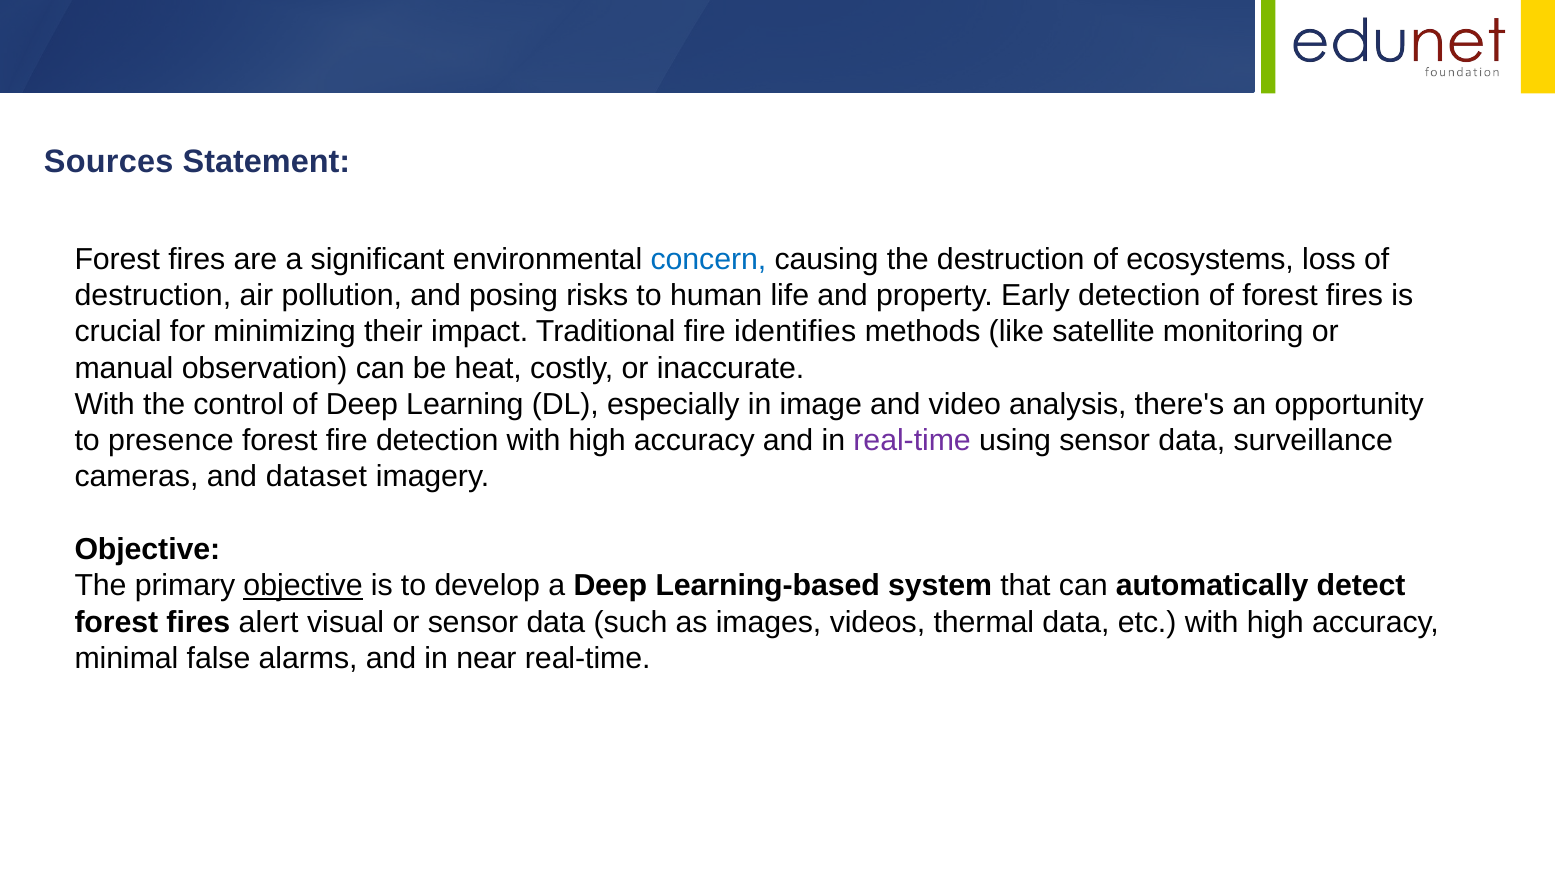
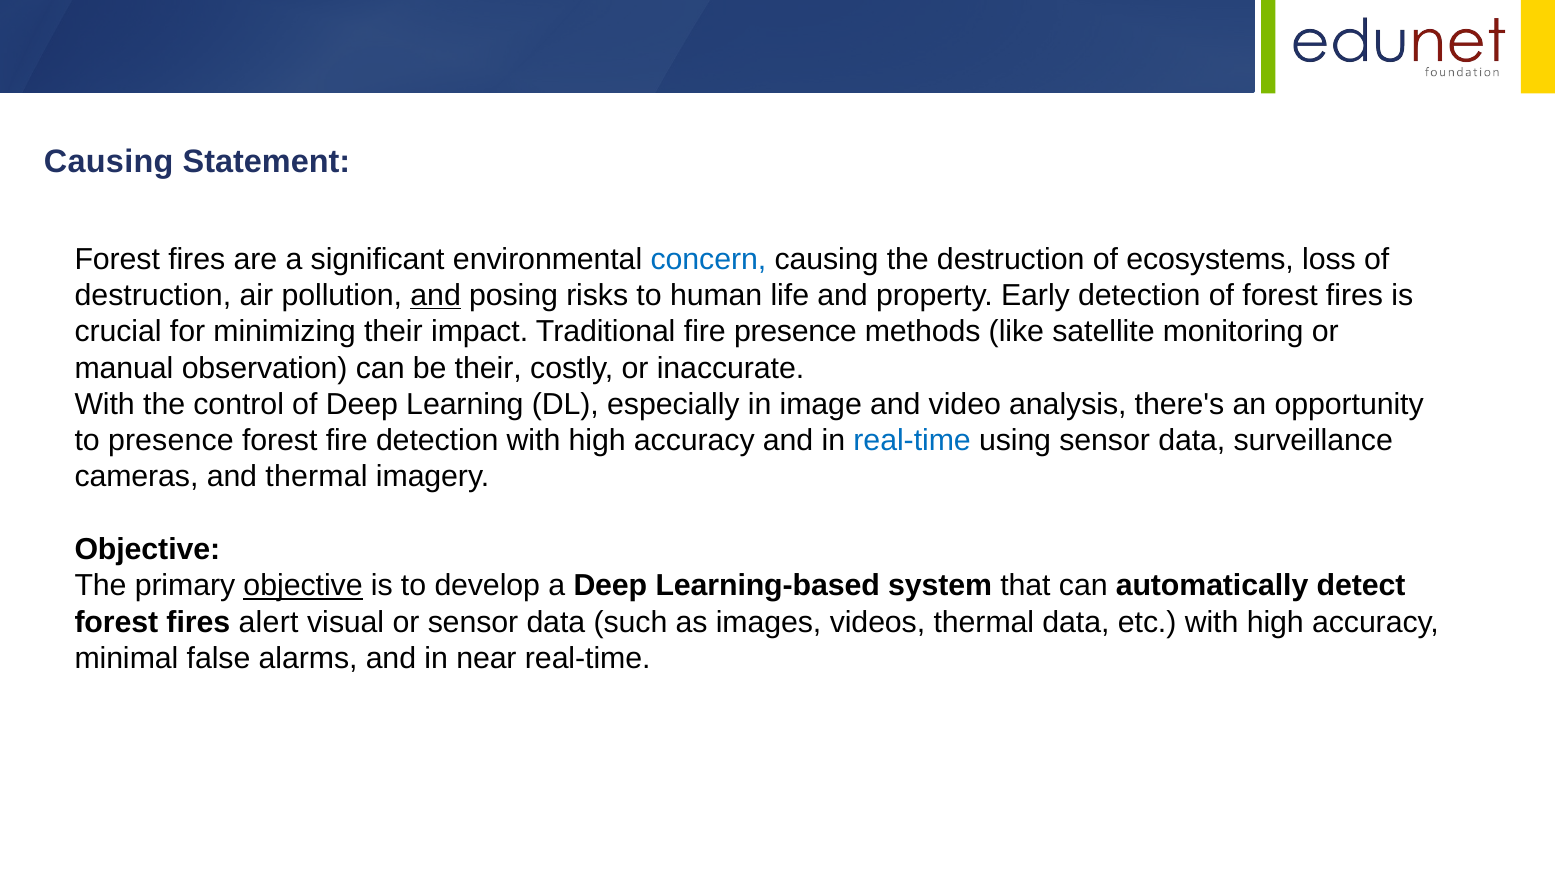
Sources: Sources -> Causing (109, 162)
and underline: none -> present (436, 295)
fire identifies: identifies -> presence (795, 332)
be heat: heat -> their (488, 368)
real-time colour: purple -> blue (912, 441)
and dataset: dataset -> thermal (316, 477)
